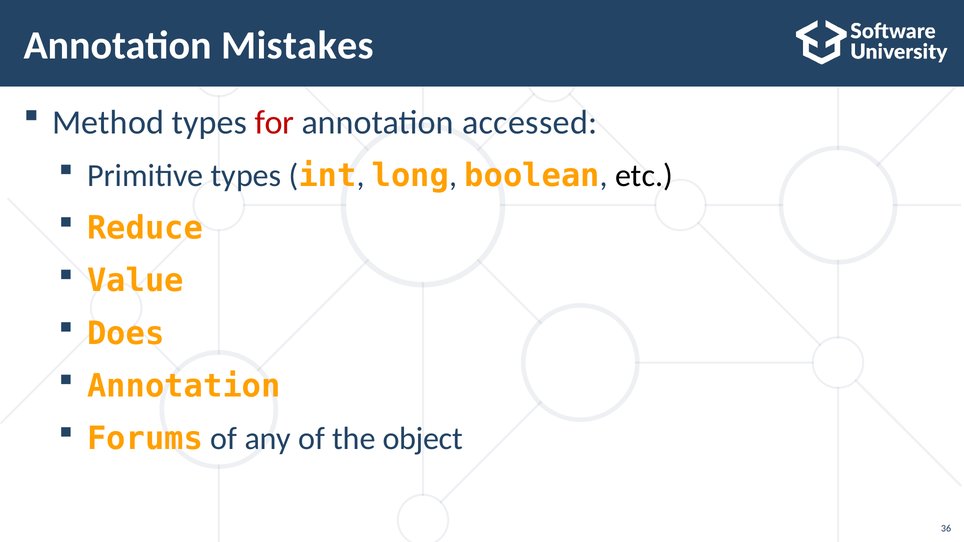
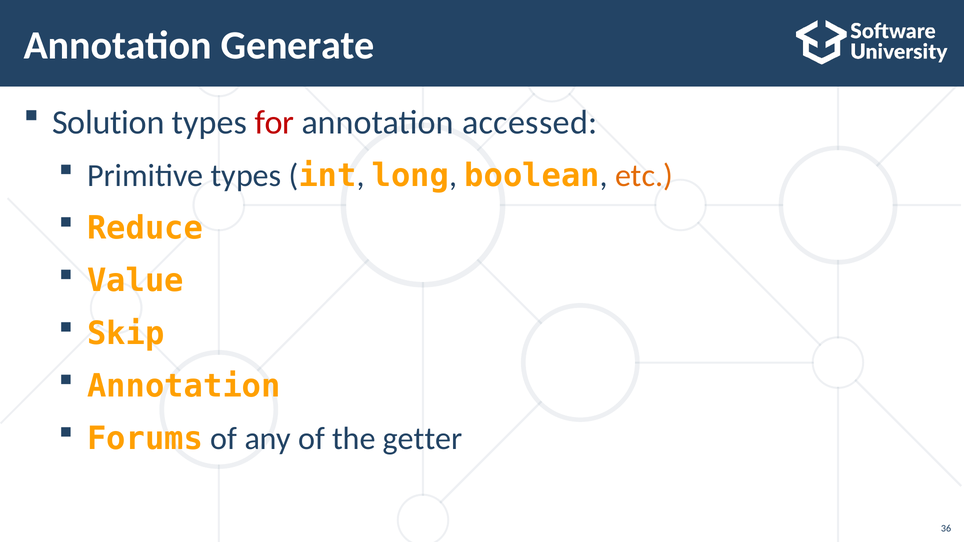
Mistakes: Mistakes -> Generate (298, 46)
Method: Method -> Solution (108, 122)
etc colour: black -> orange (644, 176)
Does: Does -> Skip (126, 334)
object: object -> getter (423, 439)
